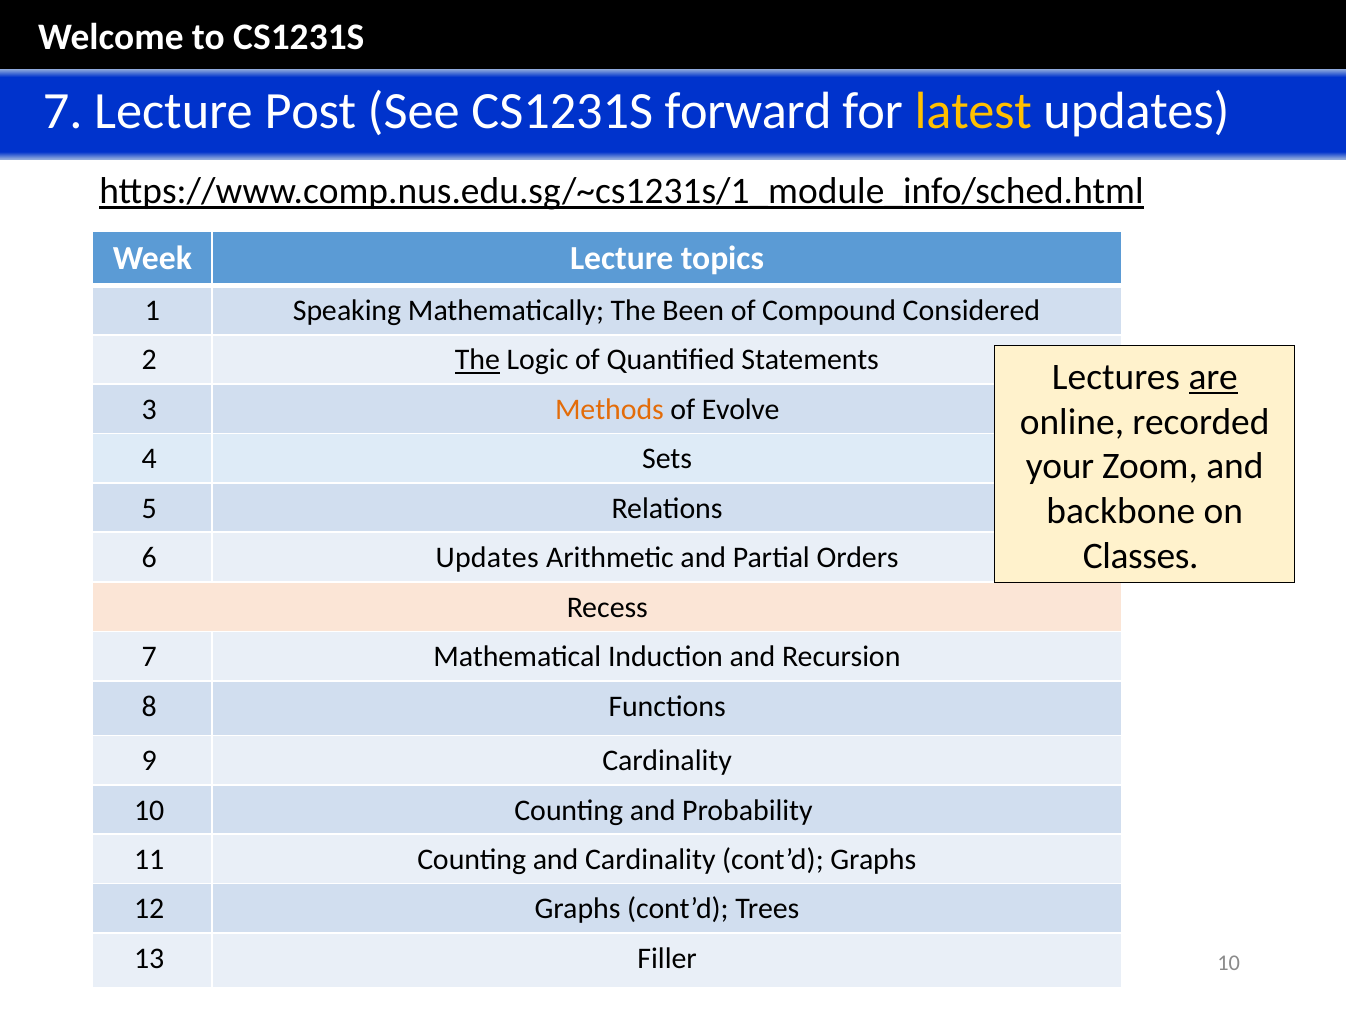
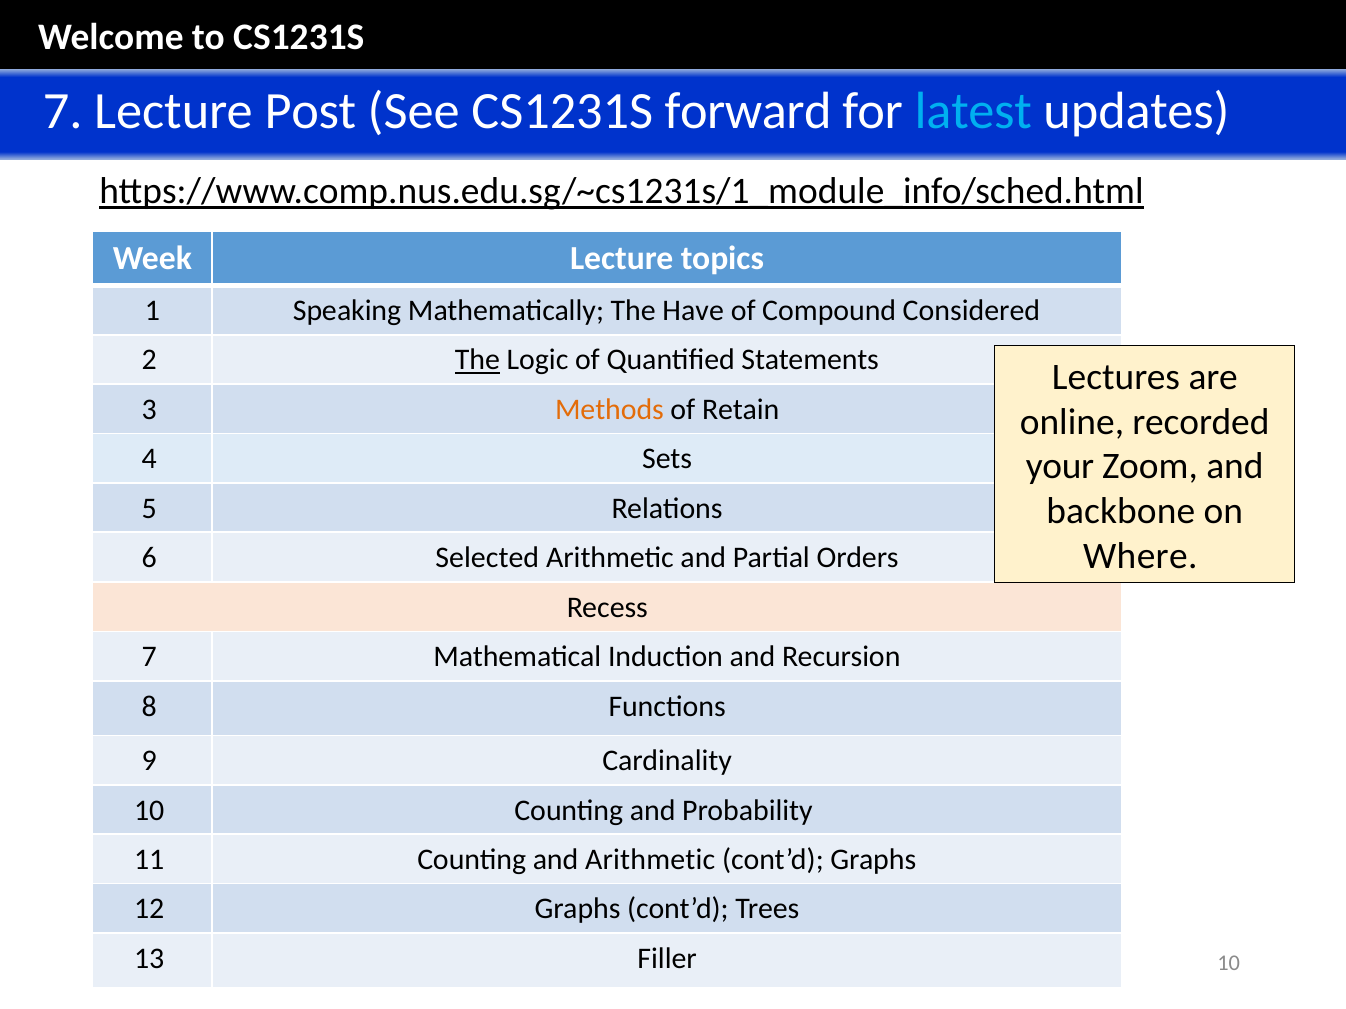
latest colour: yellow -> light blue (973, 111)
Been: Been -> Have (693, 311)
are underline: present -> none (1213, 377)
Evolve: Evolve -> Retain (741, 410)
Classes: Classes -> Where (1140, 557)
6 Updates: Updates -> Selected (487, 558)
and Cardinality: Cardinality -> Arithmetic (650, 860)
